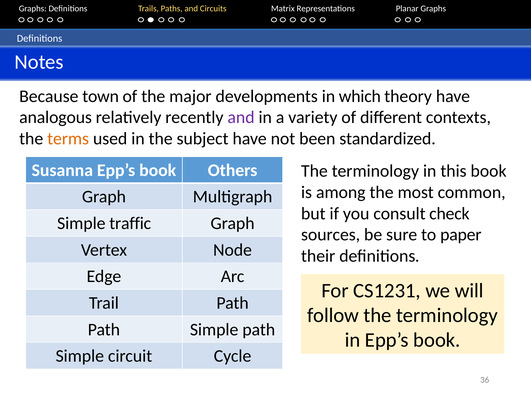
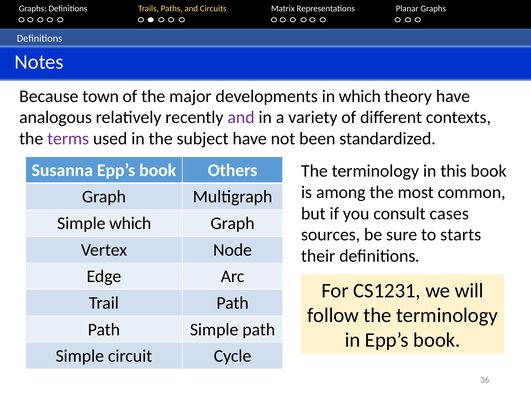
terms colour: orange -> purple (68, 139)
check: check -> cases (449, 214)
Simple traffic: traffic -> which (130, 223)
paper: paper -> starts (461, 235)
